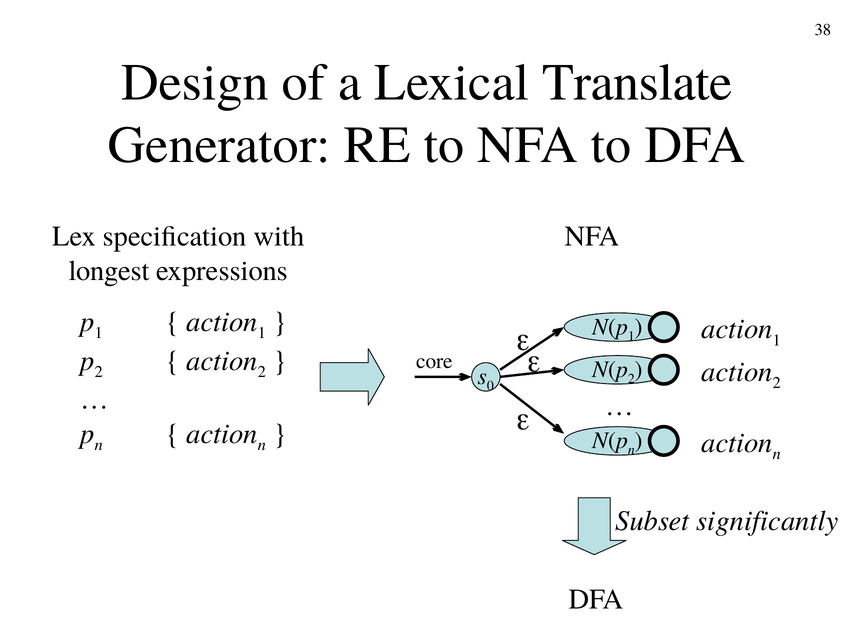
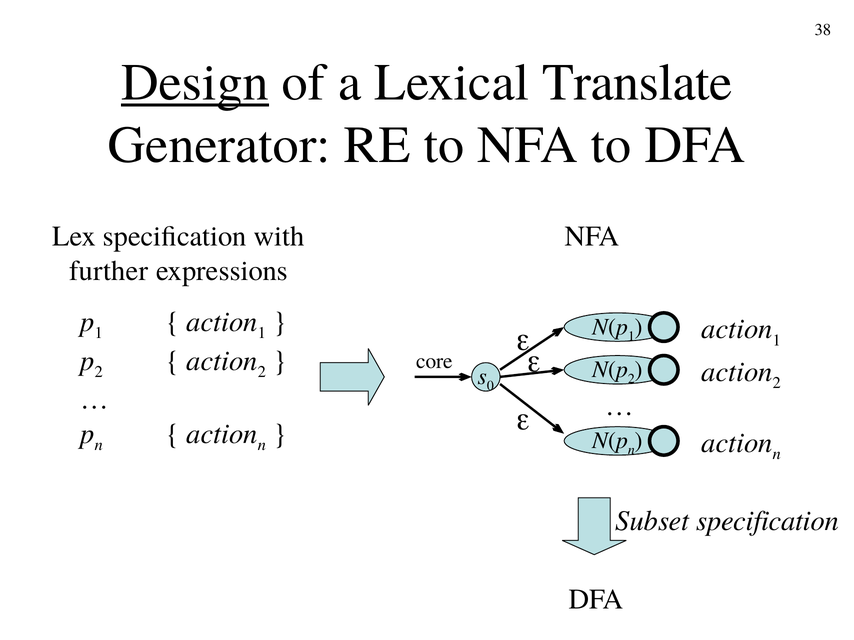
Design underline: none -> present (195, 83)
longest: longest -> further (109, 271)
Subset significantly: significantly -> specification (768, 521)
